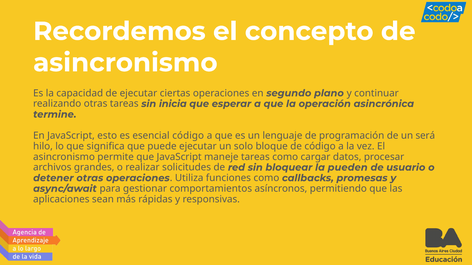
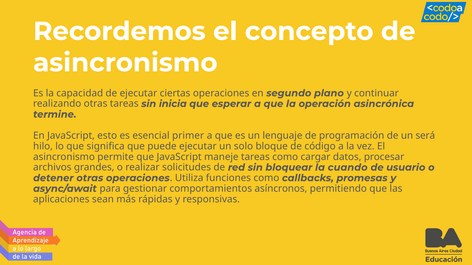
esencial código: código -> primer (188, 136)
pueden: pueden -> cuando (348, 168)
